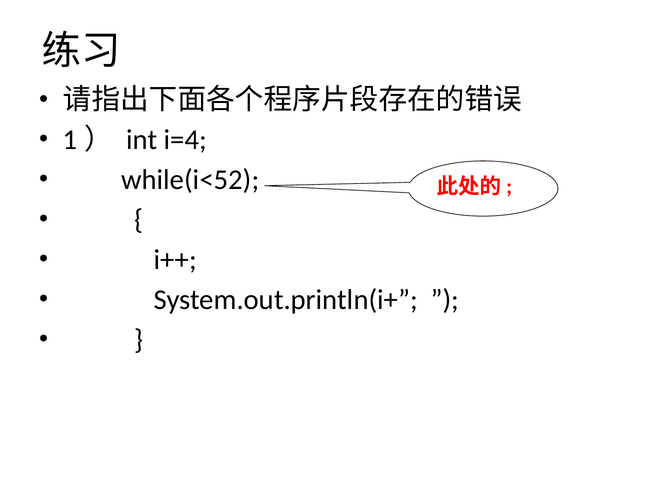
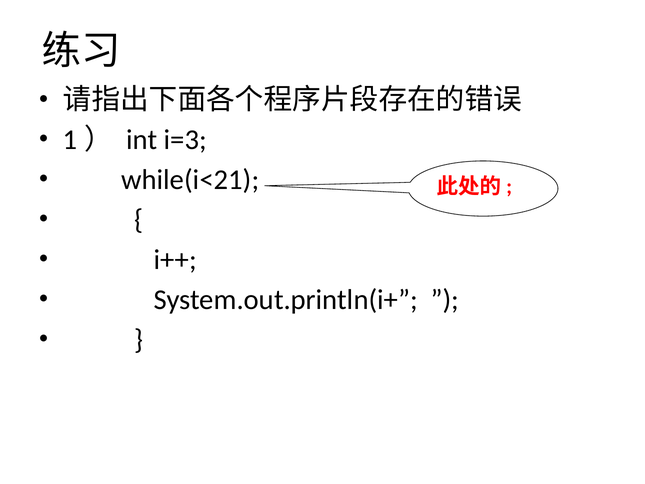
i=4: i=4 -> i=3 (185, 140)
while(i<52: while(i<52 -> while(i<21 (190, 180)
